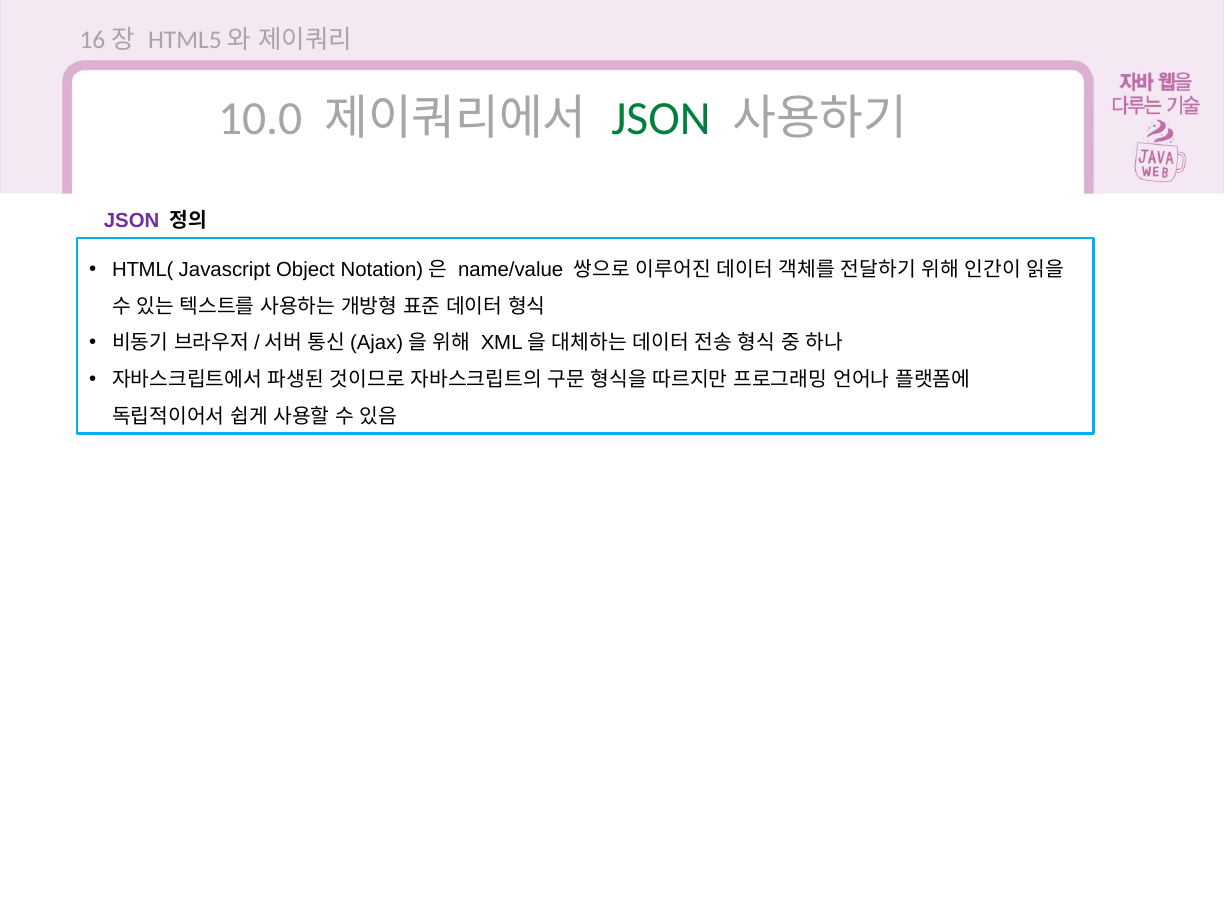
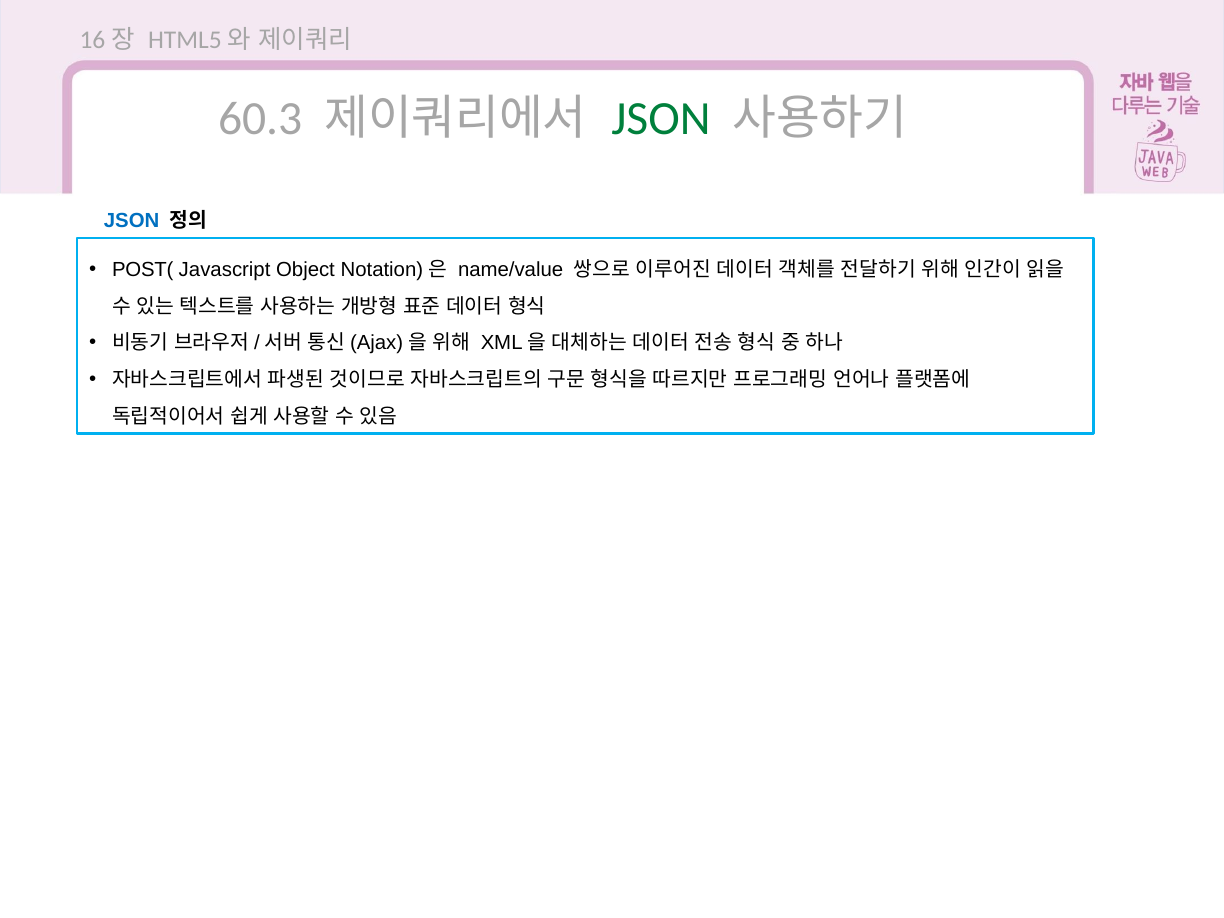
10.0: 10.0 -> 60.3 (260, 119)
JSON colour: purple -> blue (132, 221)
HTML(: HTML( -> POST( (143, 270)
